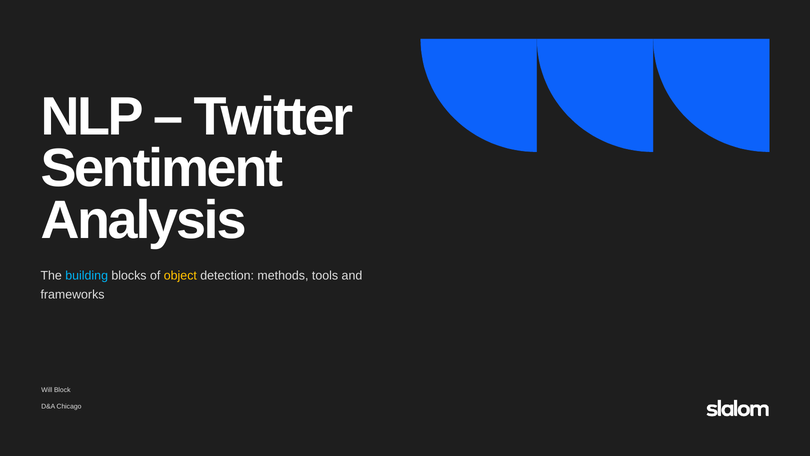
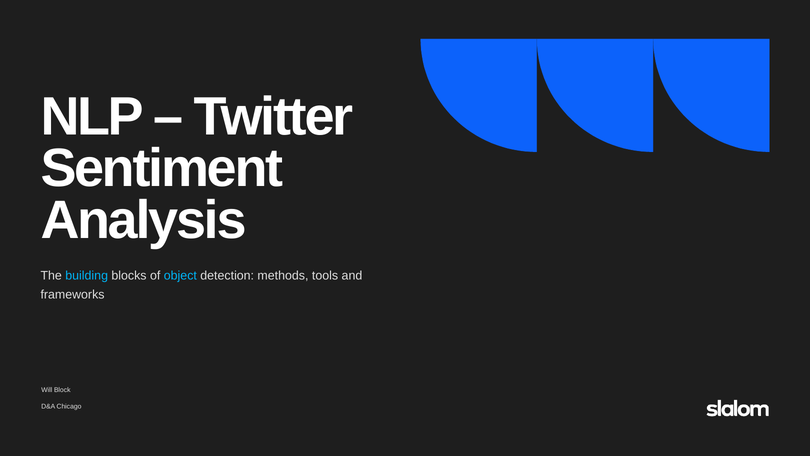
object colour: yellow -> light blue (180, 275)
